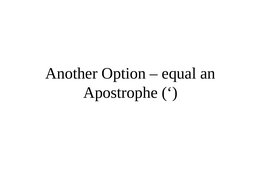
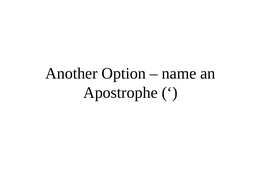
equal: equal -> name (179, 73)
